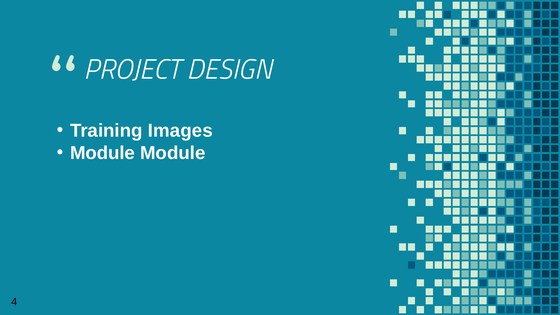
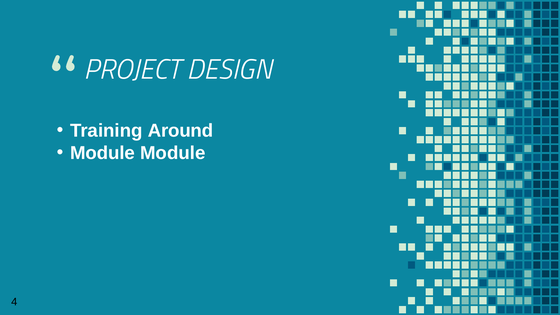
Images: Images -> Around (180, 131)
